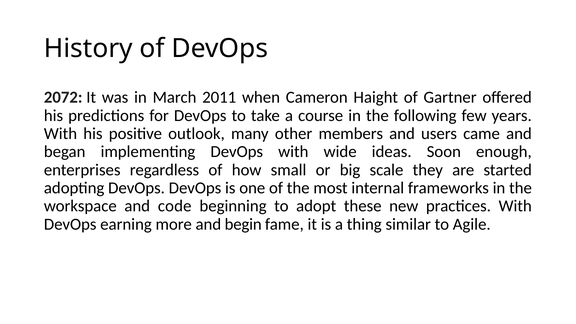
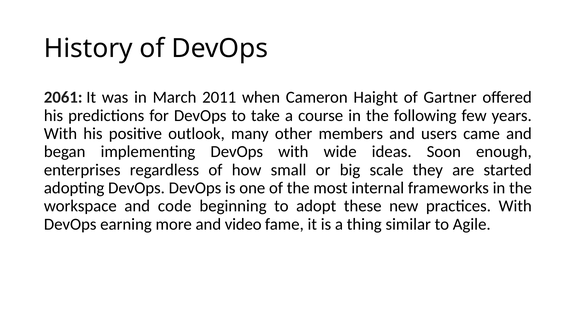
2072: 2072 -> 2061 (63, 97)
begin: begin -> video (243, 224)
